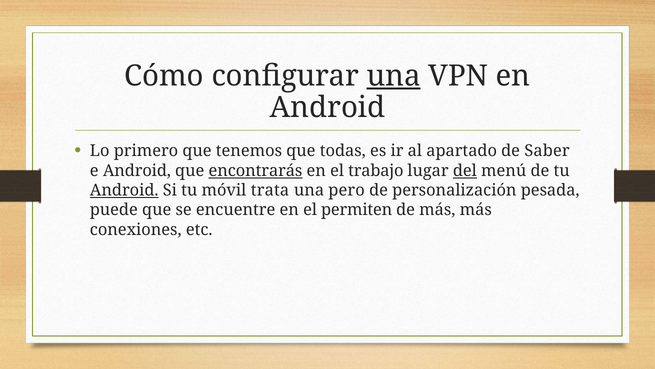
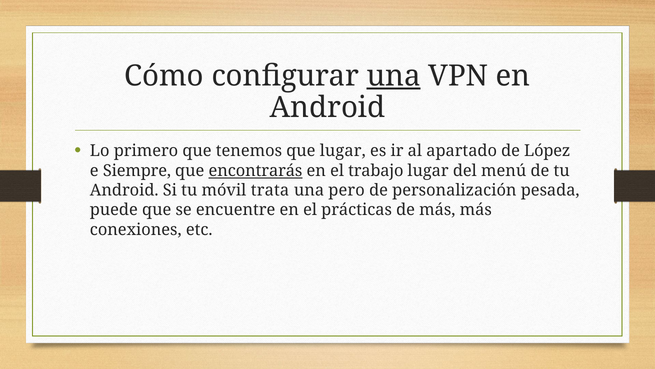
que todas: todas -> lugar (343, 151)
Saber: Saber -> López (547, 151)
e Android: Android -> Siempre (137, 170)
del underline: present -> none (465, 170)
Android underline: present -> none (124, 190)
permiten: permiten -> prácticas (357, 210)
